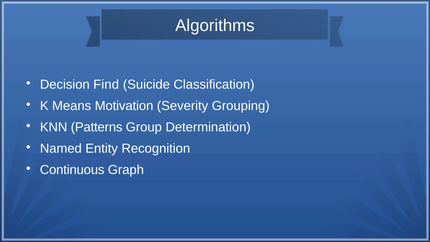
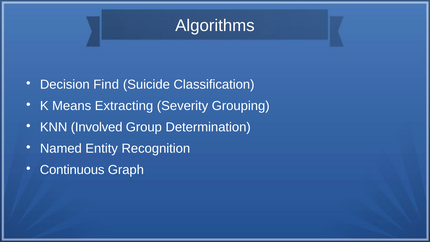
Motivation: Motivation -> Extracting (124, 106)
Patterns: Patterns -> Involved (97, 127)
